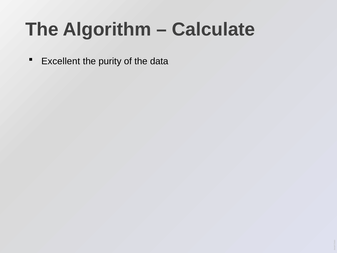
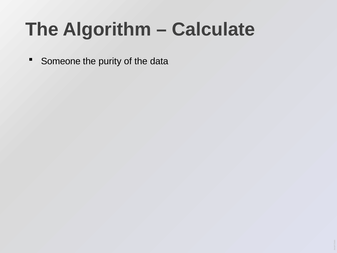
Excellent: Excellent -> Someone (61, 61)
